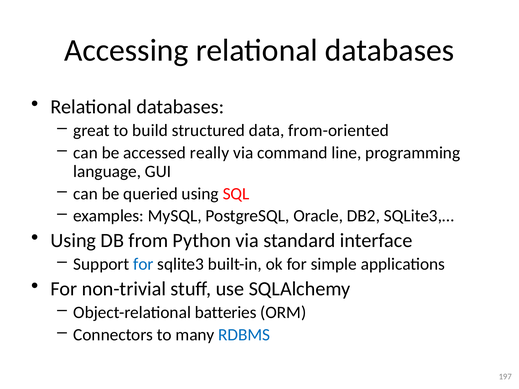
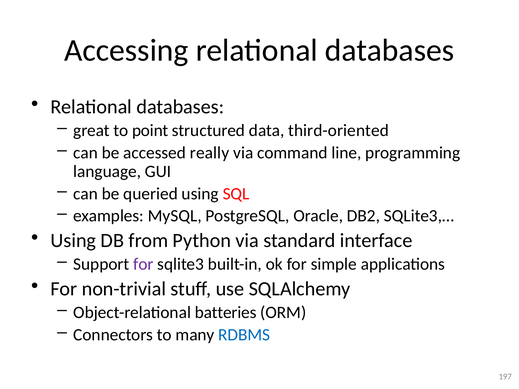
build: build -> point (150, 130)
from-oriented: from-oriented -> third-oriented (339, 130)
for colour: blue -> purple (143, 264)
